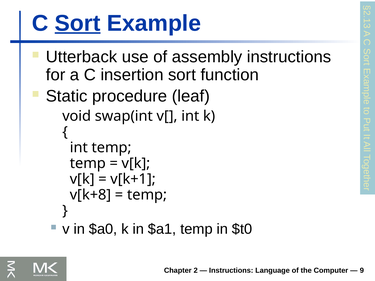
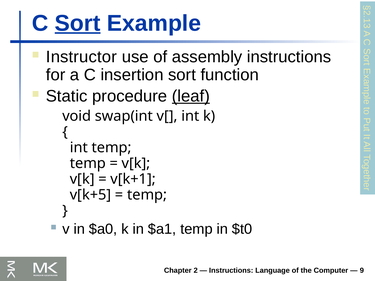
Utterback: Utterback -> Instructor (81, 57)
leaf underline: none -> present (191, 96)
v[k+8: v[k+8 -> v[k+5 (91, 195)
